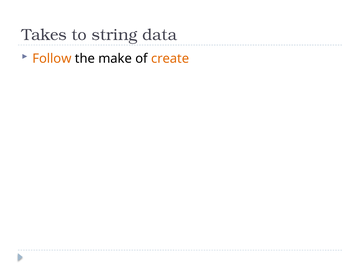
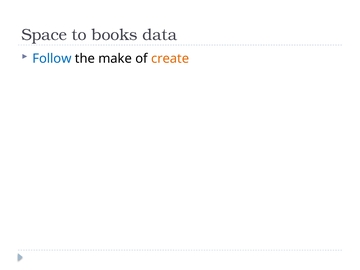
Takes: Takes -> Space (44, 35)
string: string -> books (115, 35)
Follow colour: orange -> blue (52, 58)
